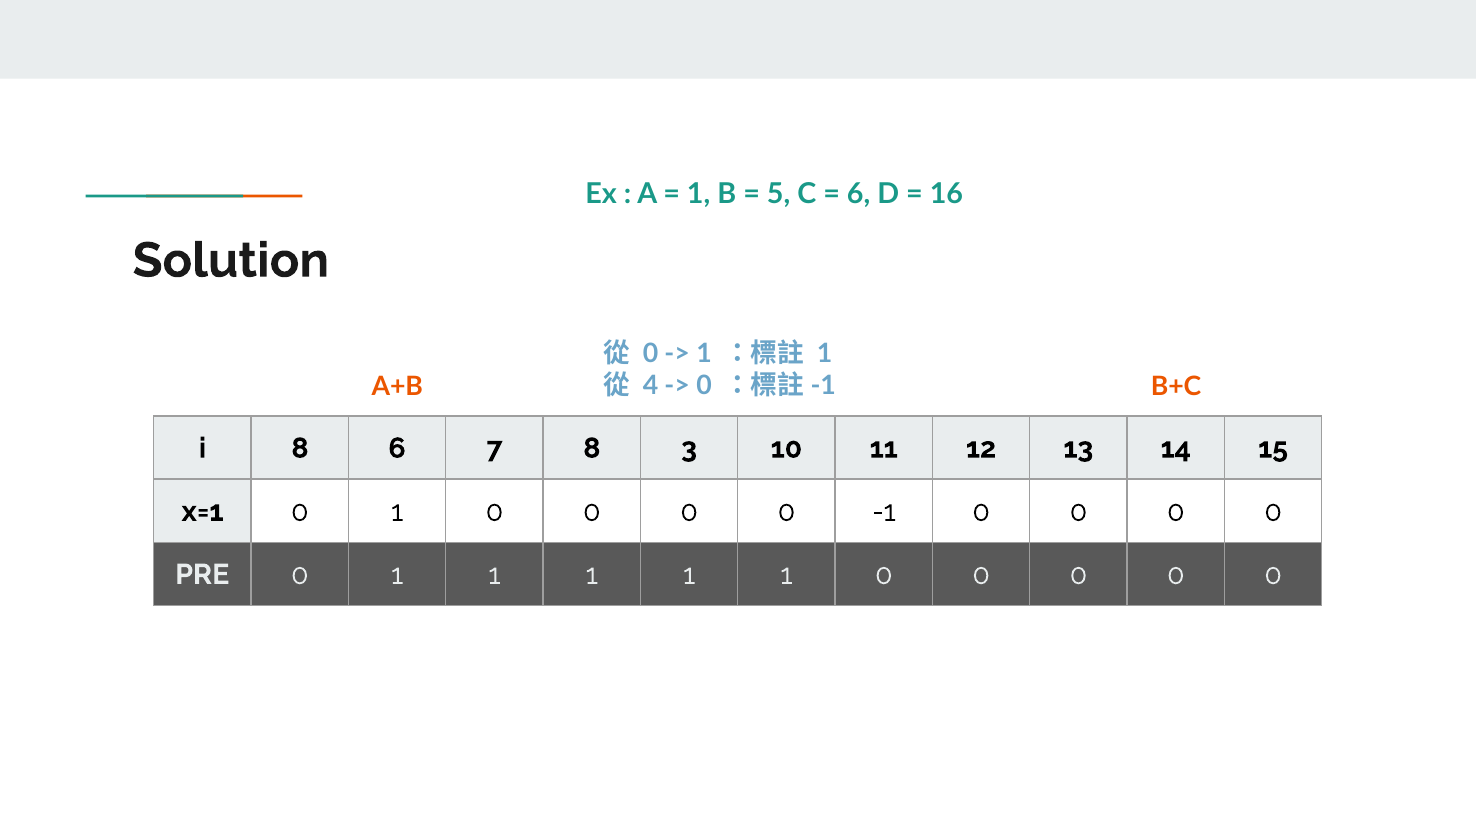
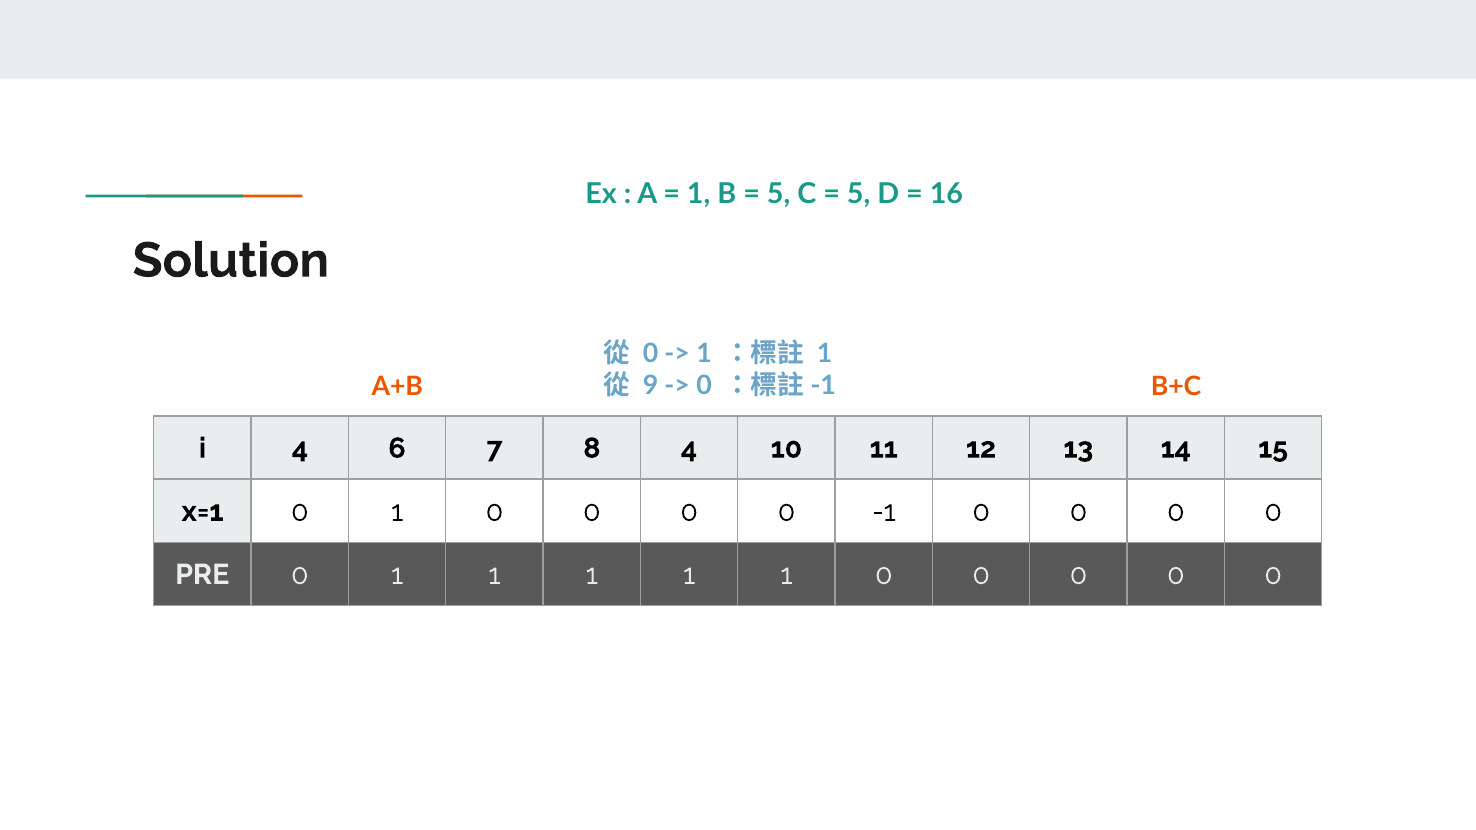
6: 6 -> 5 (859, 194)
4: 4 -> 9 (650, 386)
i 8: 8 -> 4 (300, 448)
8 3: 3 -> 4 (689, 448)
